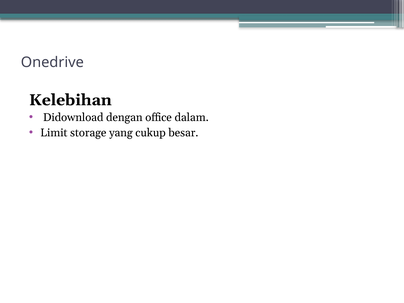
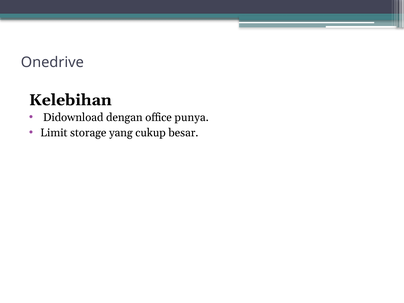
dalam: dalam -> punya (192, 118)
